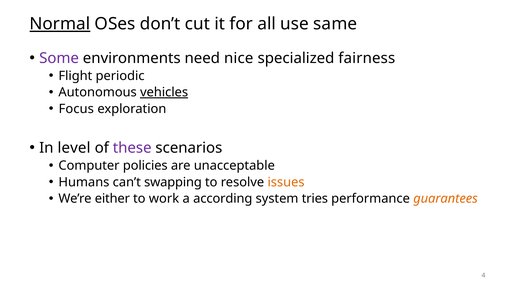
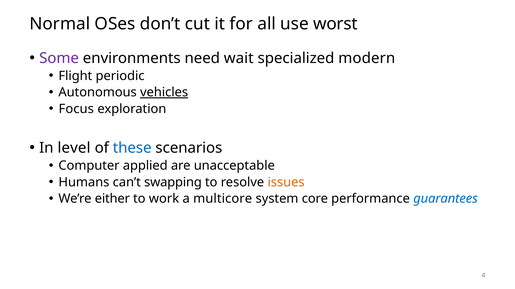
Normal underline: present -> none (60, 24)
same: same -> worst (335, 24)
nice: nice -> wait (239, 58)
fairness: fairness -> modern (367, 58)
these colour: purple -> blue (132, 148)
policies: policies -> applied (145, 166)
according: according -> multicore (223, 199)
tries: tries -> core (315, 199)
guarantees colour: orange -> blue (446, 199)
